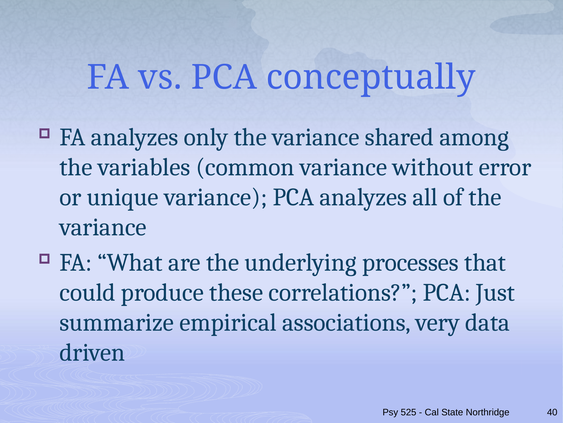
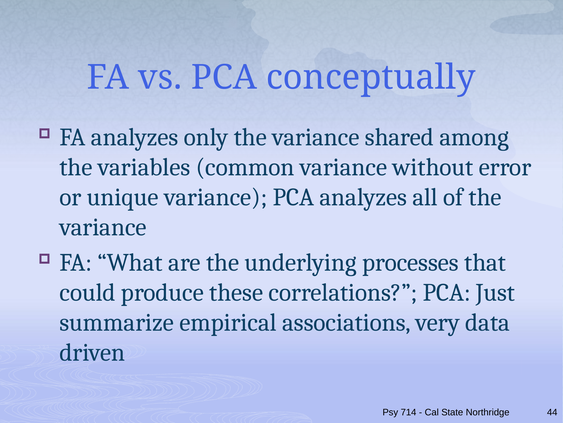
525: 525 -> 714 (409, 412)
40: 40 -> 44 (552, 412)
